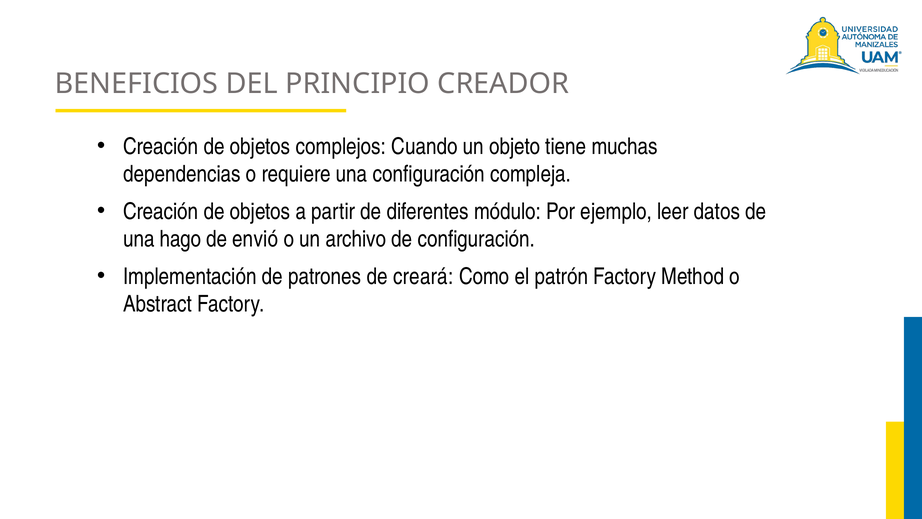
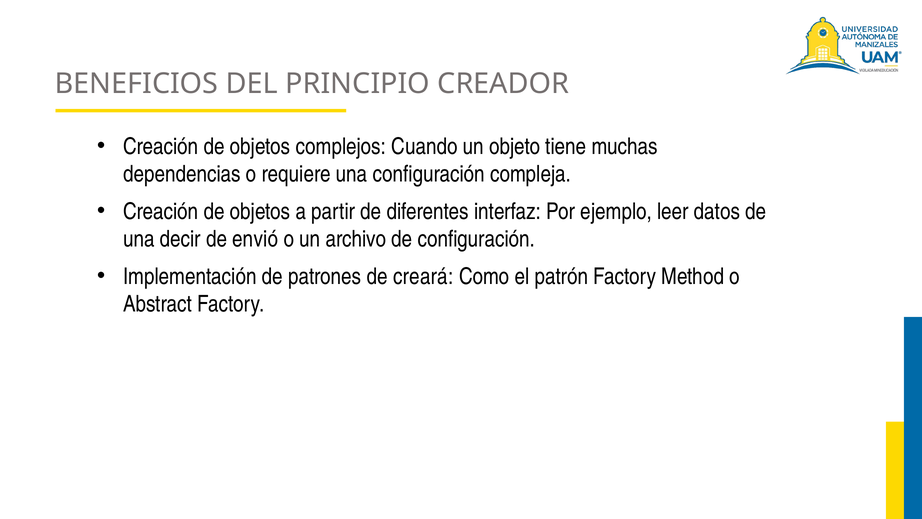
módulo: módulo -> interfaz (508, 211)
hago: hago -> decir (180, 239)
